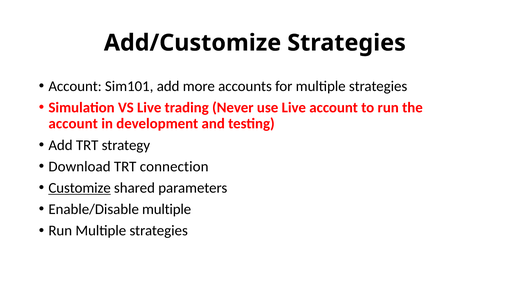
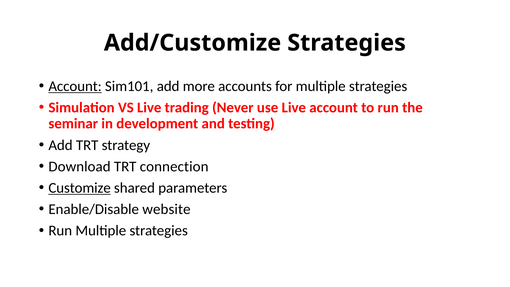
Account underline: none -> present (75, 86)
account: account -> seminar (73, 124)
Enable/Disable multiple: multiple -> website (166, 209)
